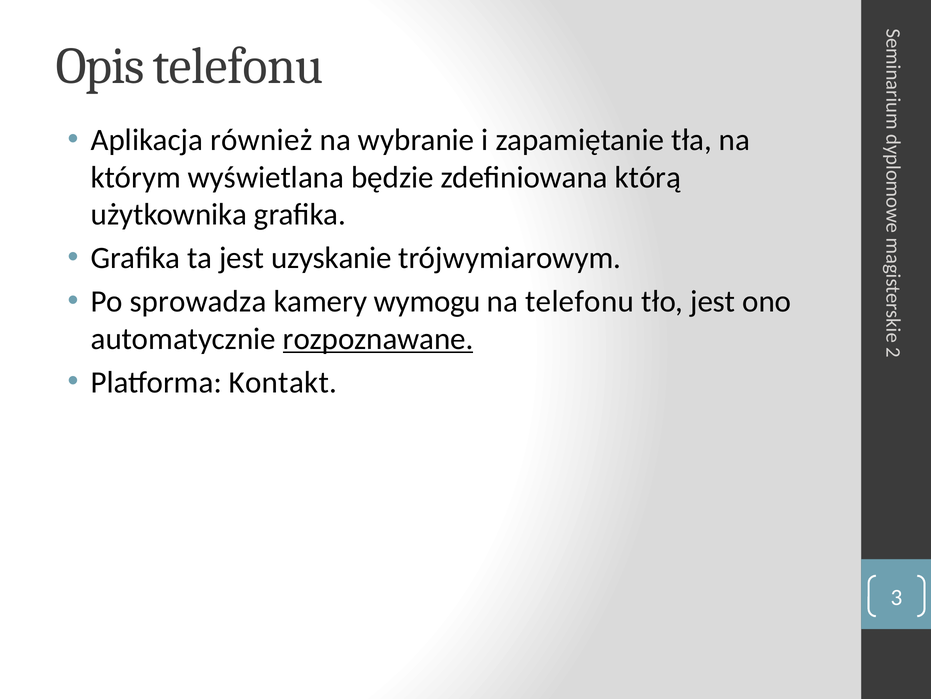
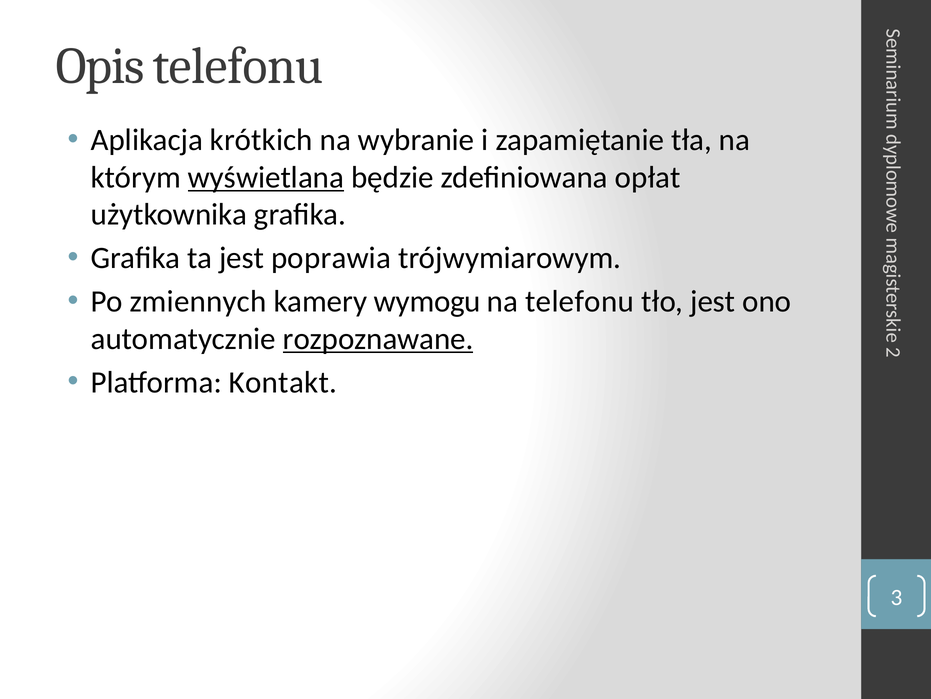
również: również -> krótkich (261, 140)
wyświetlana underline: none -> present (266, 177)
którą: którą -> opłat (648, 177)
uzyskanie: uzyskanie -> poprawia (331, 258)
sprowadza: sprowadza -> zmiennych (198, 301)
